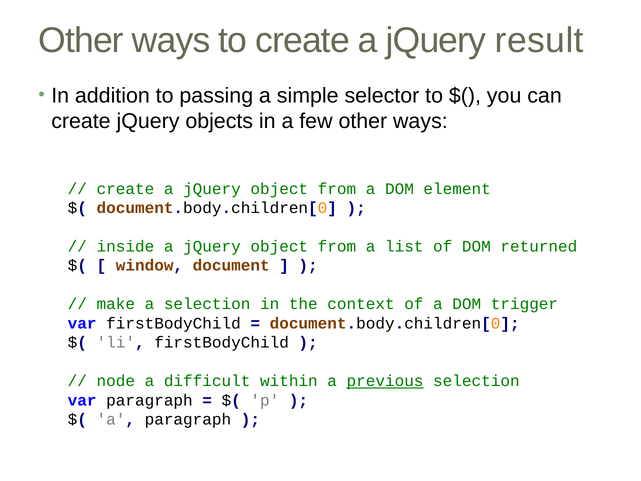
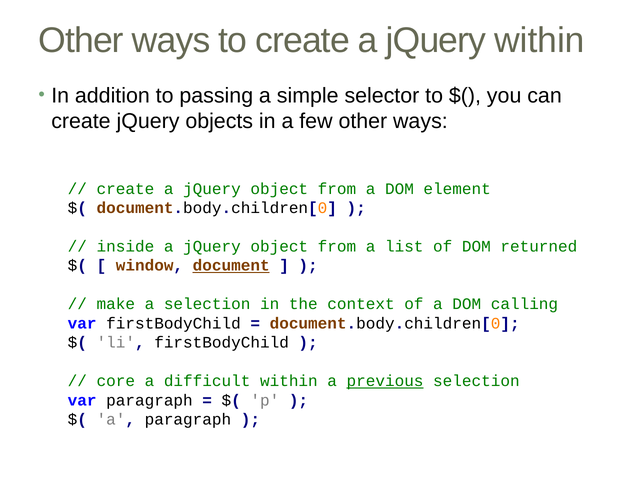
jQuery result: result -> within (539, 40)
document underline: none -> present (231, 266)
trigger: trigger -> calling (524, 304)
node: node -> core (116, 381)
